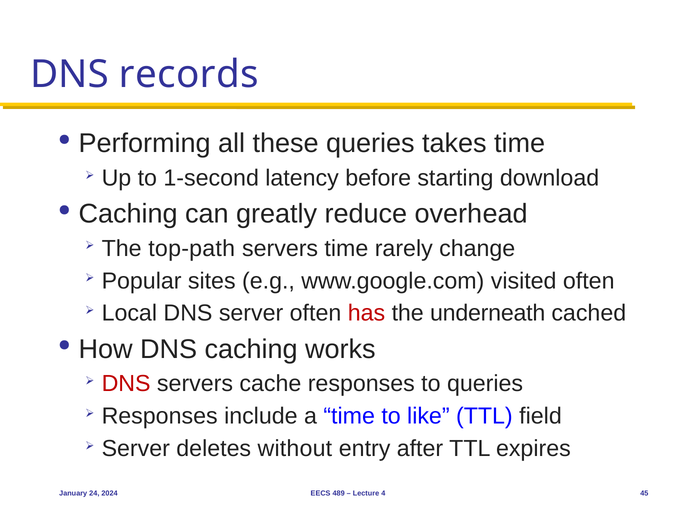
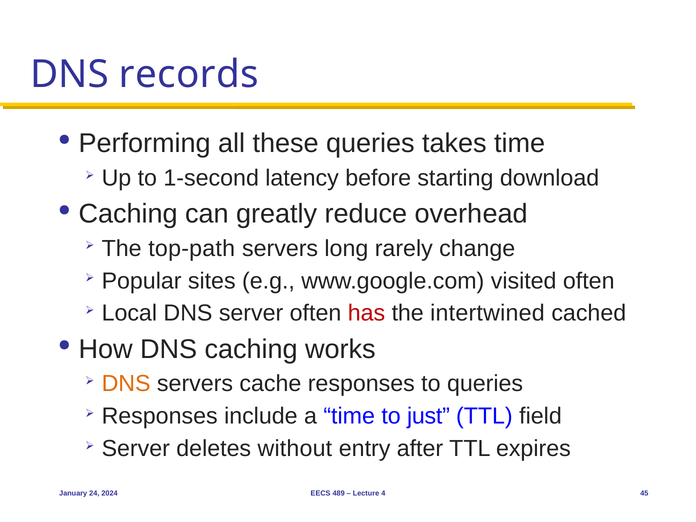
servers time: time -> long (346, 248)
underneath: underneath -> intertwined (487, 313)
DNS colour: red -> orange (126, 384)
like: like -> just (428, 416)
